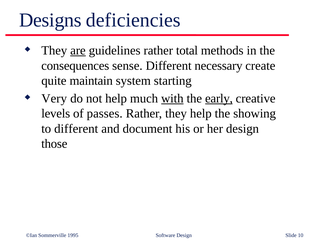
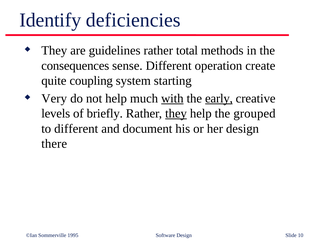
Designs: Designs -> Identify (50, 20)
are underline: present -> none (78, 51)
necessary: necessary -> operation (218, 66)
maintain: maintain -> coupling (91, 81)
passes: passes -> briefly (105, 114)
they underline: none -> present (176, 114)
showing: showing -> grouped (255, 114)
those: those -> there (54, 144)
